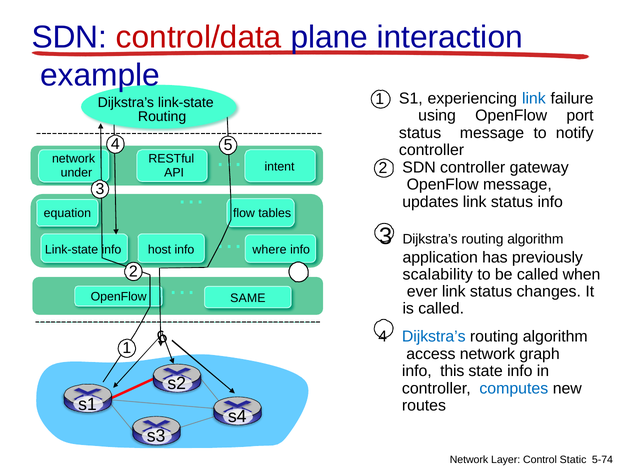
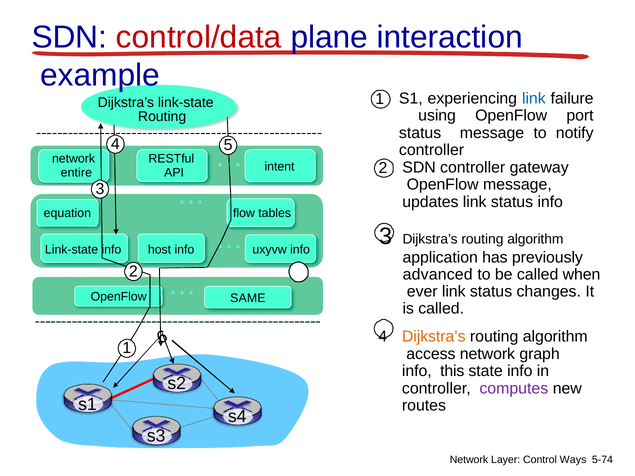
under: under -> entire (76, 173)
where: where -> uxyvw (270, 250)
scalability: scalability -> advanced (438, 275)
Dijkstra’s colour: blue -> orange (434, 337)
computes colour: blue -> purple (514, 389)
Static: Static -> Ways (573, 460)
